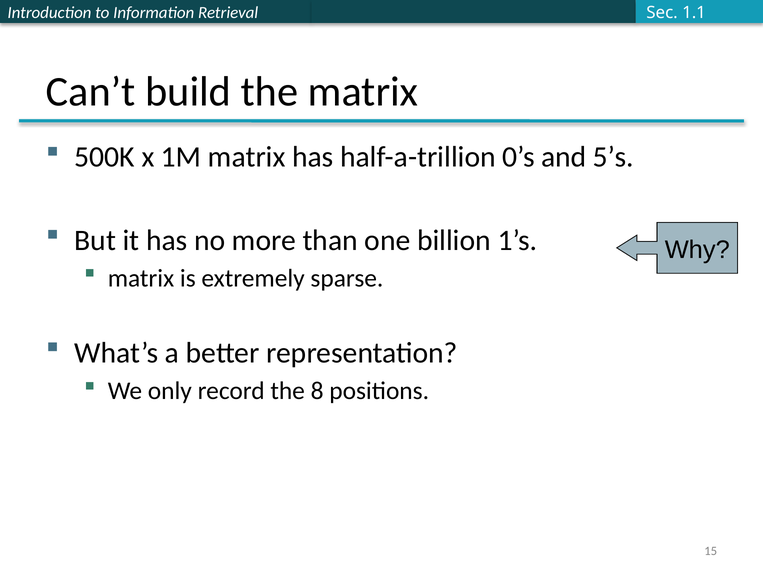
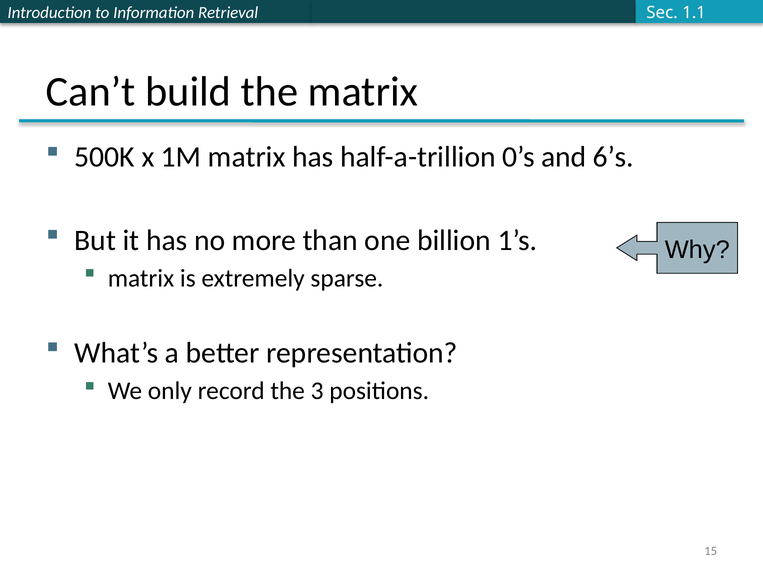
5’s: 5’s -> 6’s (613, 157)
8: 8 -> 3 (317, 391)
